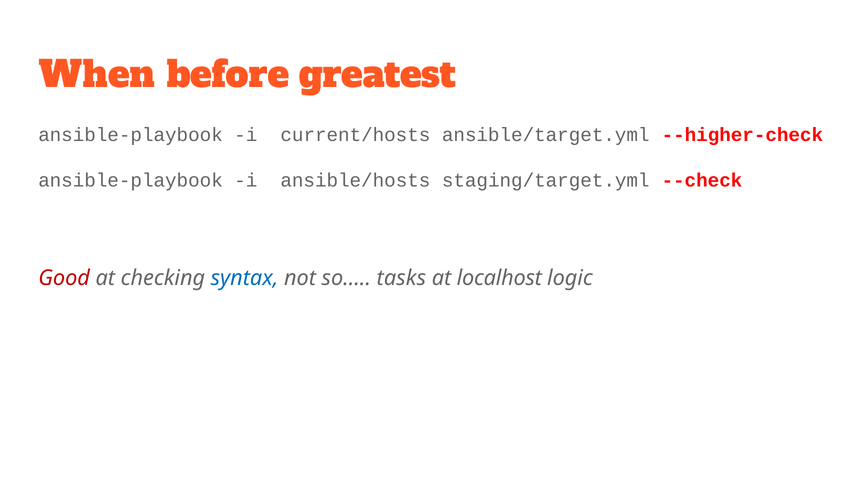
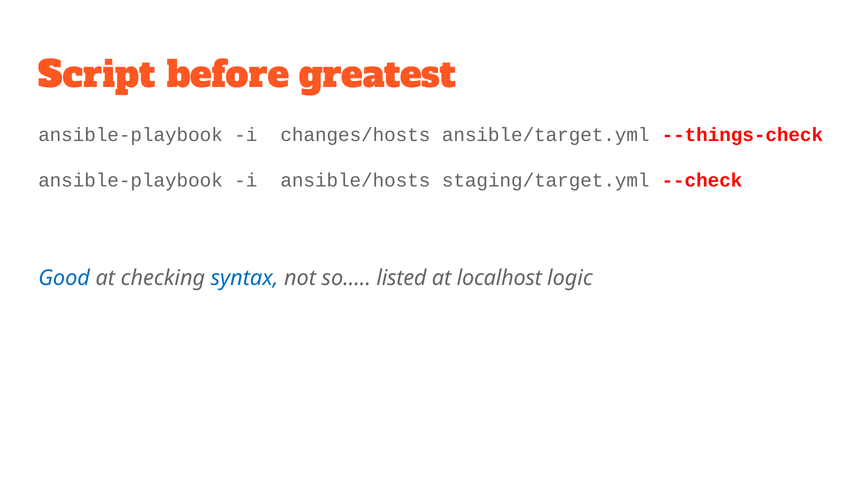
When: When -> Script (97, 75)
current/hosts: current/hosts -> changes/hosts (355, 134)
--higher-check: --higher-check -> --things-check (742, 134)
Good colour: red -> blue (64, 277)
tasks: tasks -> listed (401, 277)
